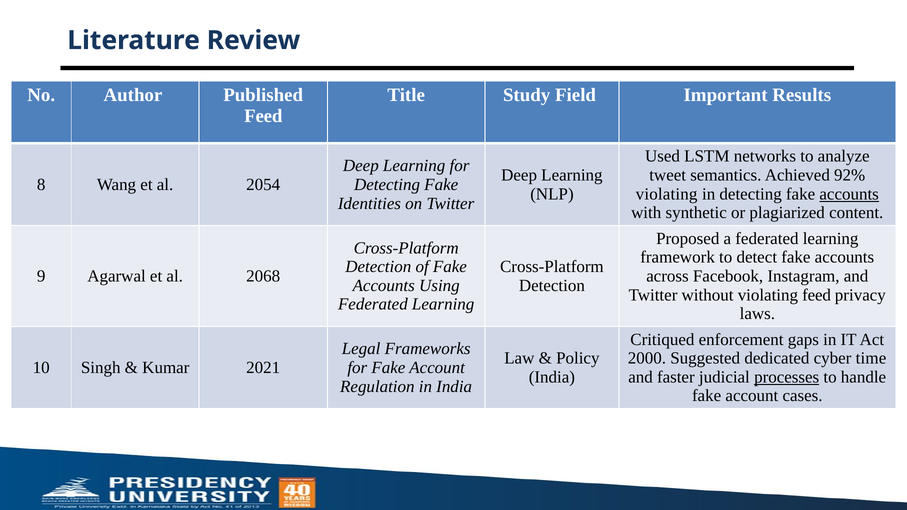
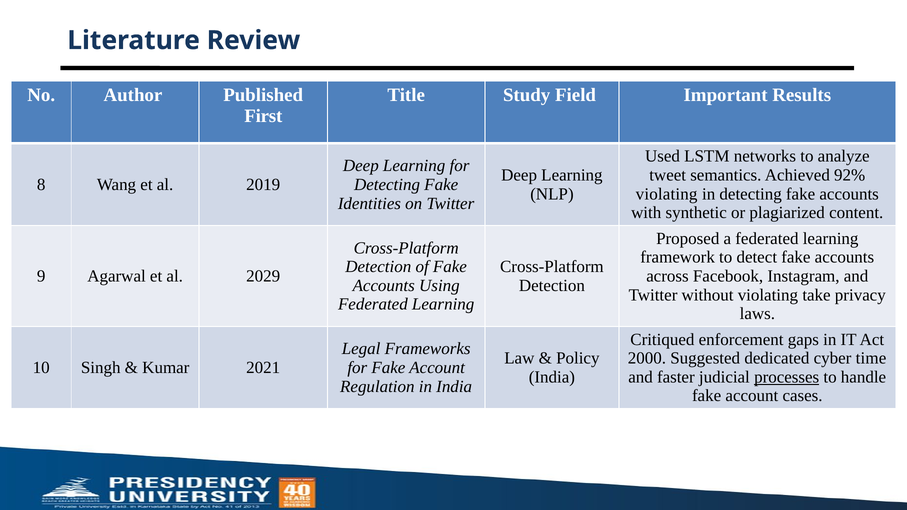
Feed: Feed -> First (263, 116)
2054: 2054 -> 2019 (263, 185)
accounts underline: present -> none (849, 194)
2068: 2068 -> 2029 (263, 276)
violating feed: feed -> take (817, 295)
